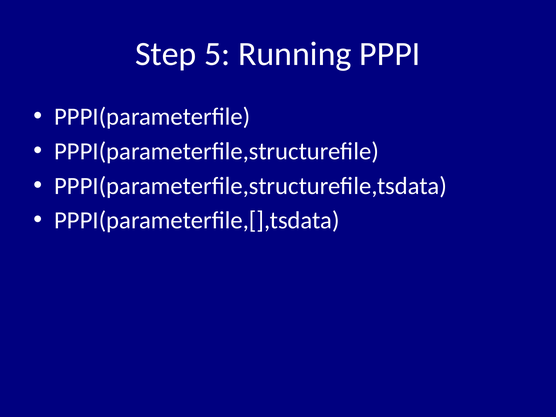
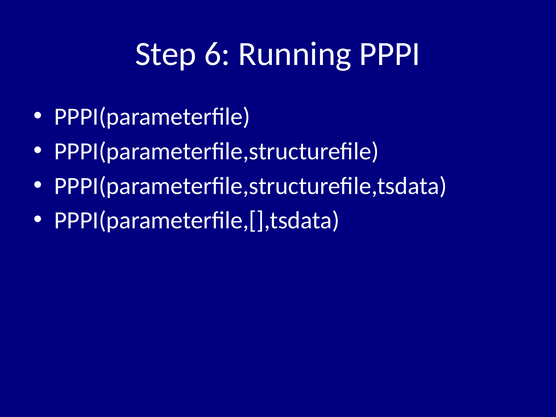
5: 5 -> 6 (217, 54)
